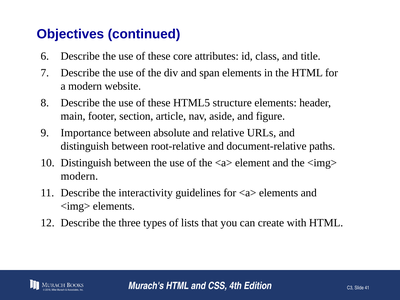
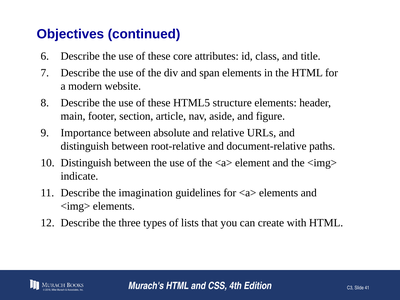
modern: modern -> indicate (79, 176)
interactivity: interactivity -> imagination (146, 193)
